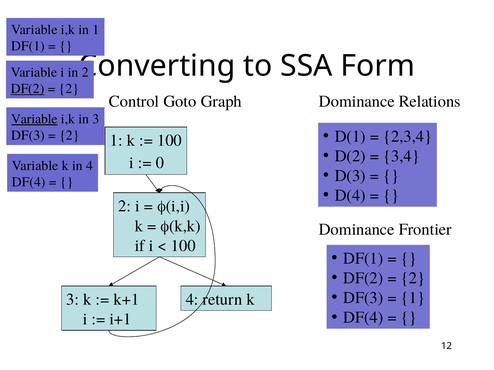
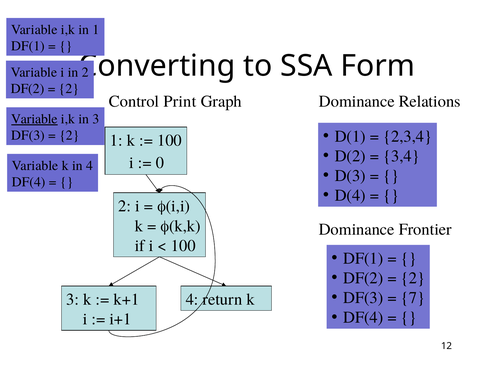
DF(2 underline: present -> none (28, 89)
Goto: Goto -> Print (180, 101)
1: 1 -> 7 (413, 298)
